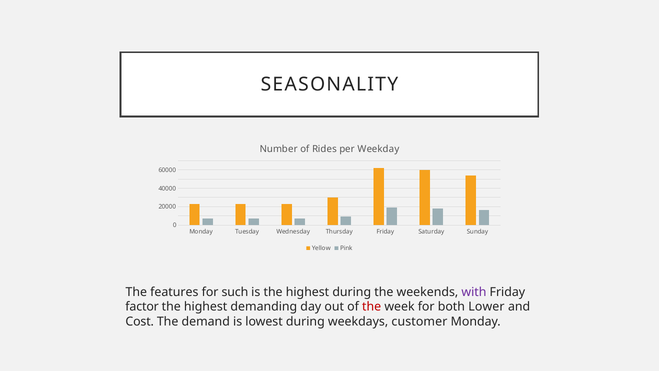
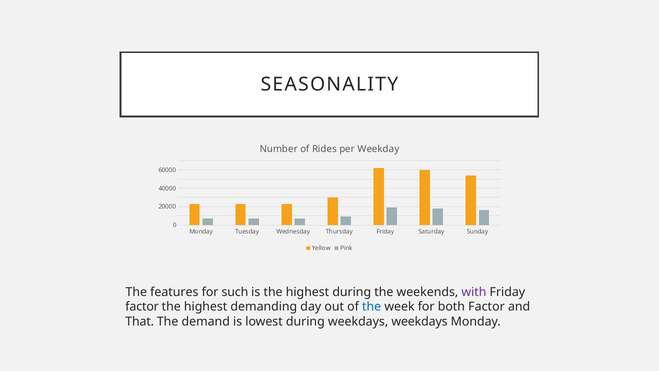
the colour: red -> blue (372, 307)
both Lower: Lower -> Factor (486, 307)
Cost: Cost -> That (140, 321)
weekdays customer: customer -> weekdays (420, 321)
